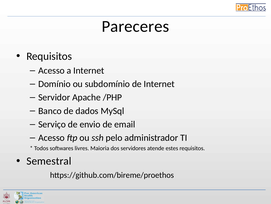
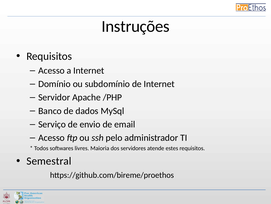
Pareceres: Pareceres -> Instruções (136, 26)
